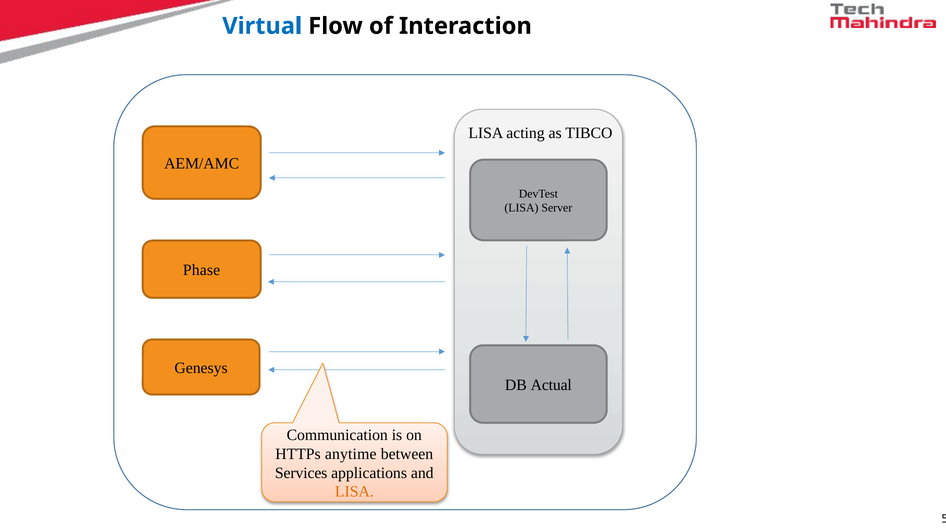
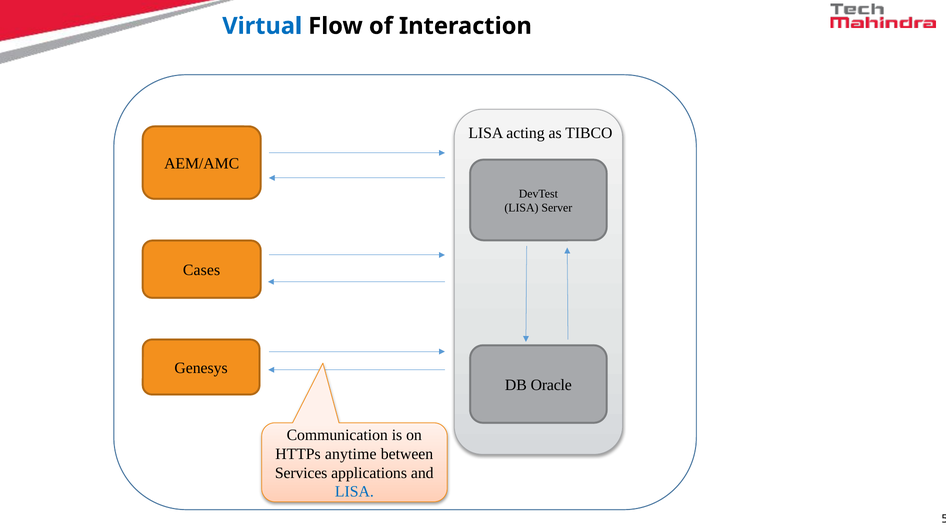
Phase: Phase -> Cases (202, 270)
Actual: Actual -> Oracle (551, 385)
LISA colour: orange -> blue (354, 492)
